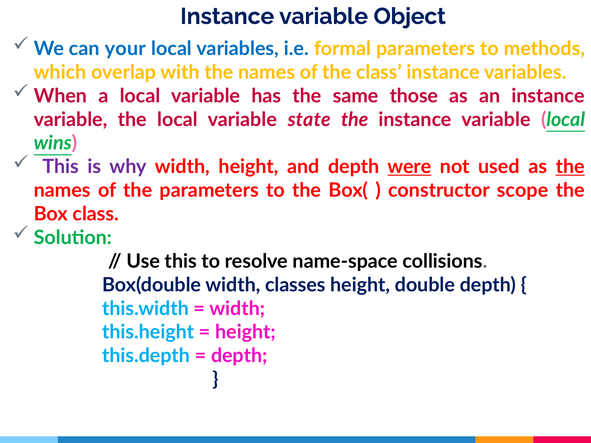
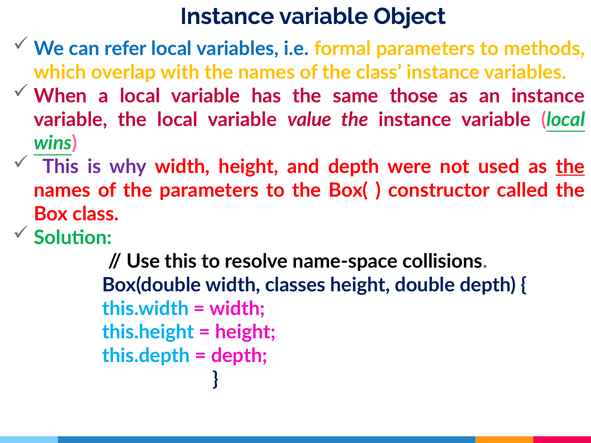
your: your -> refer (126, 49)
state: state -> value (309, 120)
were underline: present -> none (409, 167)
scope: scope -> called (523, 191)
